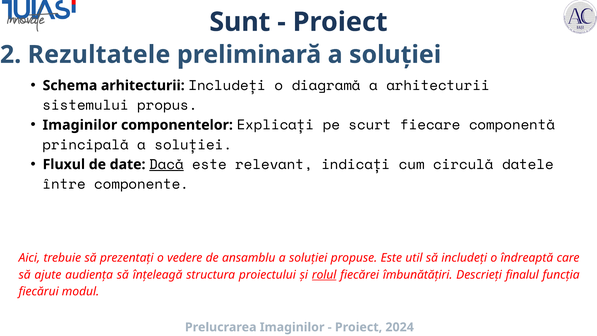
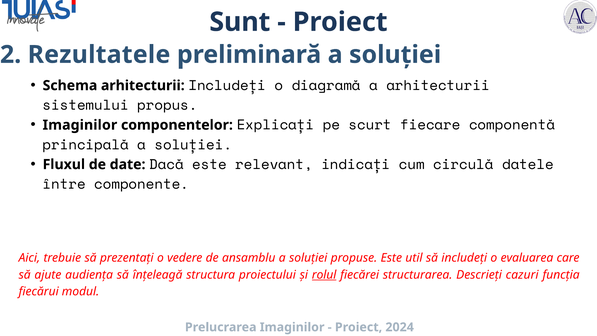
Dacă underline: present -> none (166, 164)
îndreaptă: îndreaptă -> evaluarea (527, 258)
îmbunătățiri: îmbunătățiri -> structurarea (418, 275)
finalul: finalul -> cazuri (522, 275)
